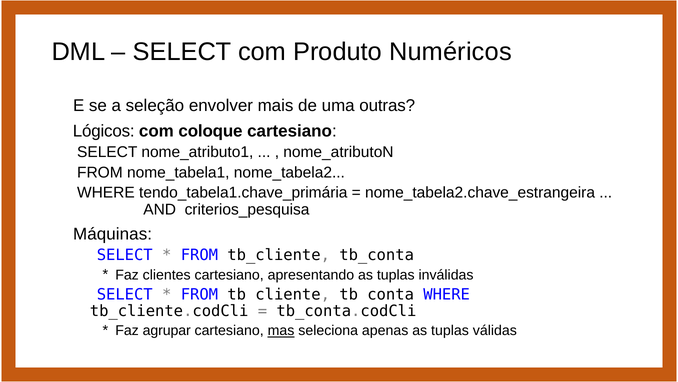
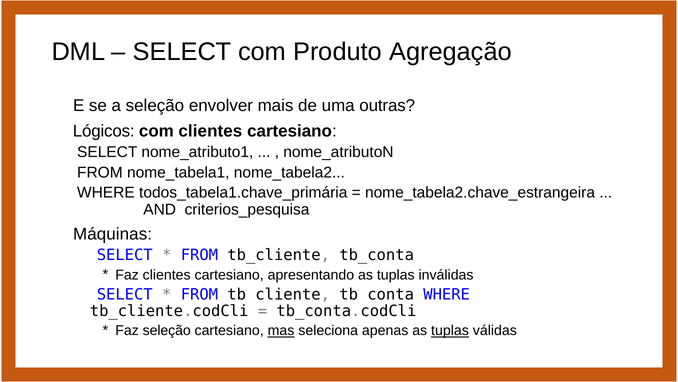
Numéricos: Numéricos -> Agregação (451, 52)
com coloque: coloque -> clientes (210, 131)
tendo_tabela1.chave_primária: tendo_tabela1.chave_primária -> todos_tabela1.chave_primária (243, 192)
Faz agrupar: agrupar -> seleção (167, 330)
tuplas underline: none -> present (450, 330)
